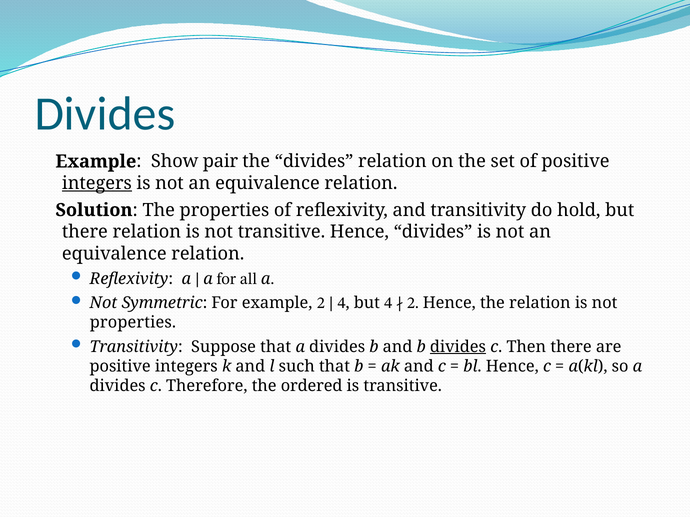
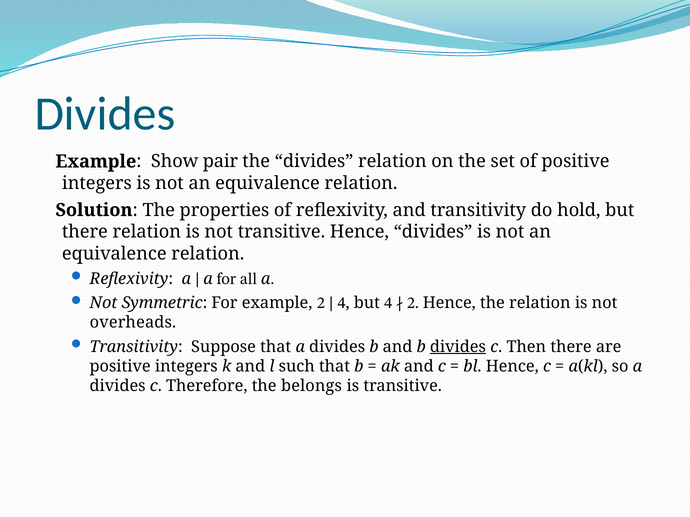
integers underline: present -> none (97, 183)
properties: properties -> overheads (133, 323)
ordered: ordered -> belongs (311, 386)
